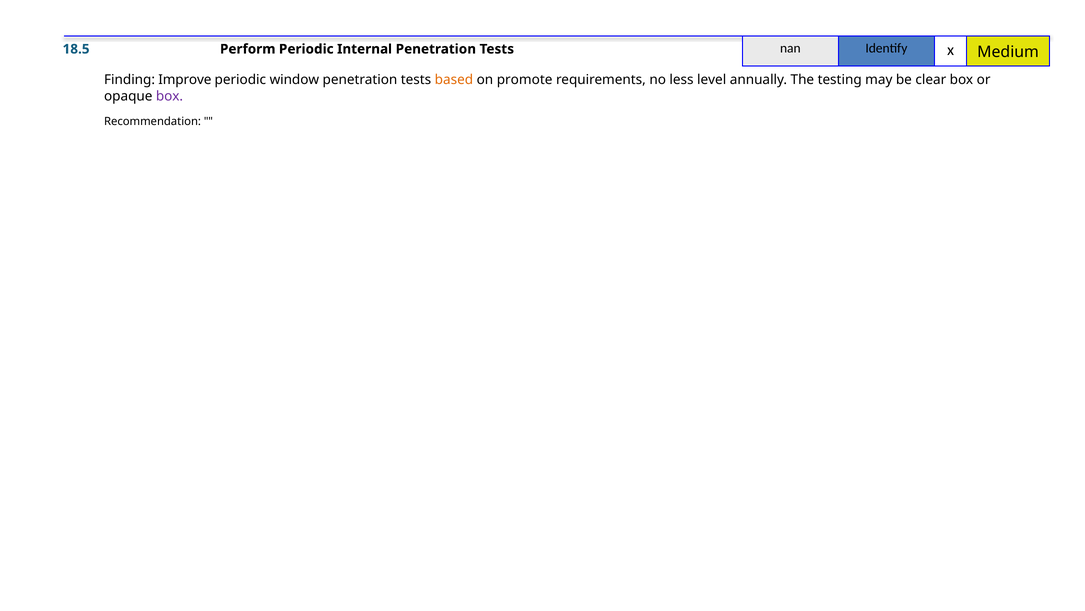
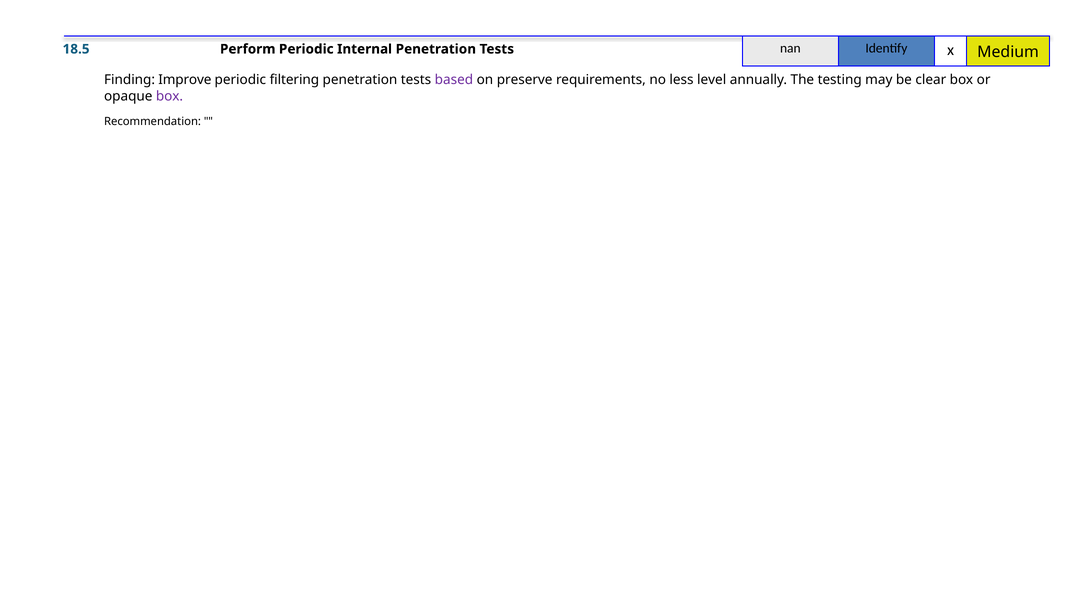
window: window -> filtering (294, 80)
based colour: orange -> purple (454, 80)
promote: promote -> preserve (525, 80)
